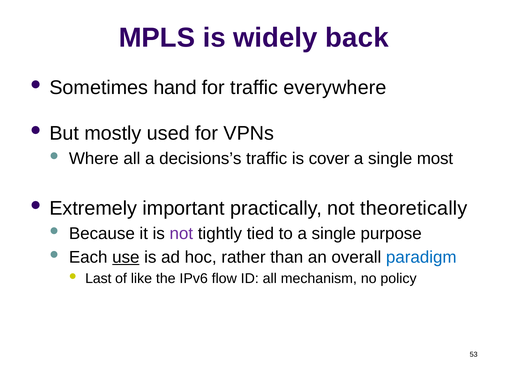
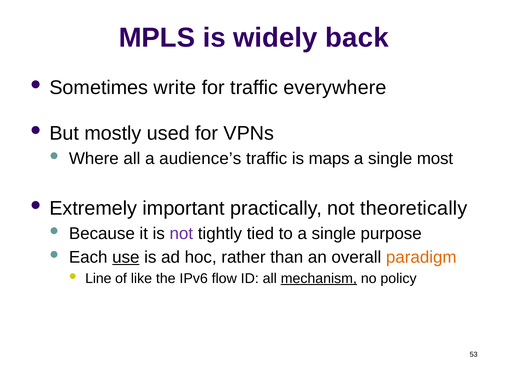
hand: hand -> write (175, 88)
decisions’s: decisions’s -> audience’s (200, 158)
cover: cover -> maps (329, 158)
paradigm colour: blue -> orange (421, 257)
Last: Last -> Line (98, 278)
mechanism underline: none -> present (319, 278)
